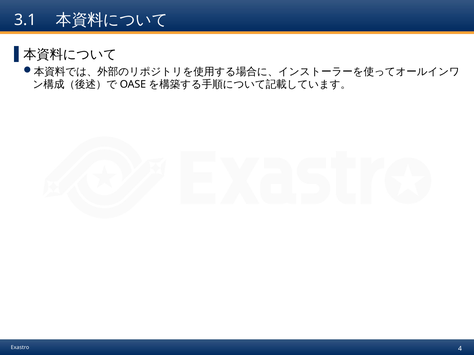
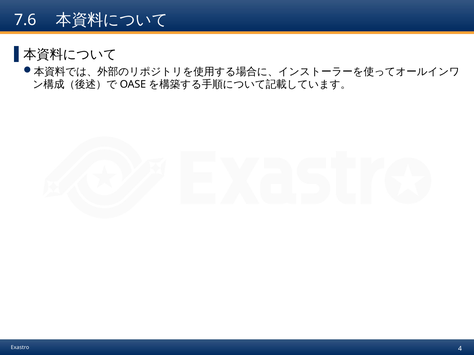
3.1: 3.1 -> 7.6 (25, 20)
